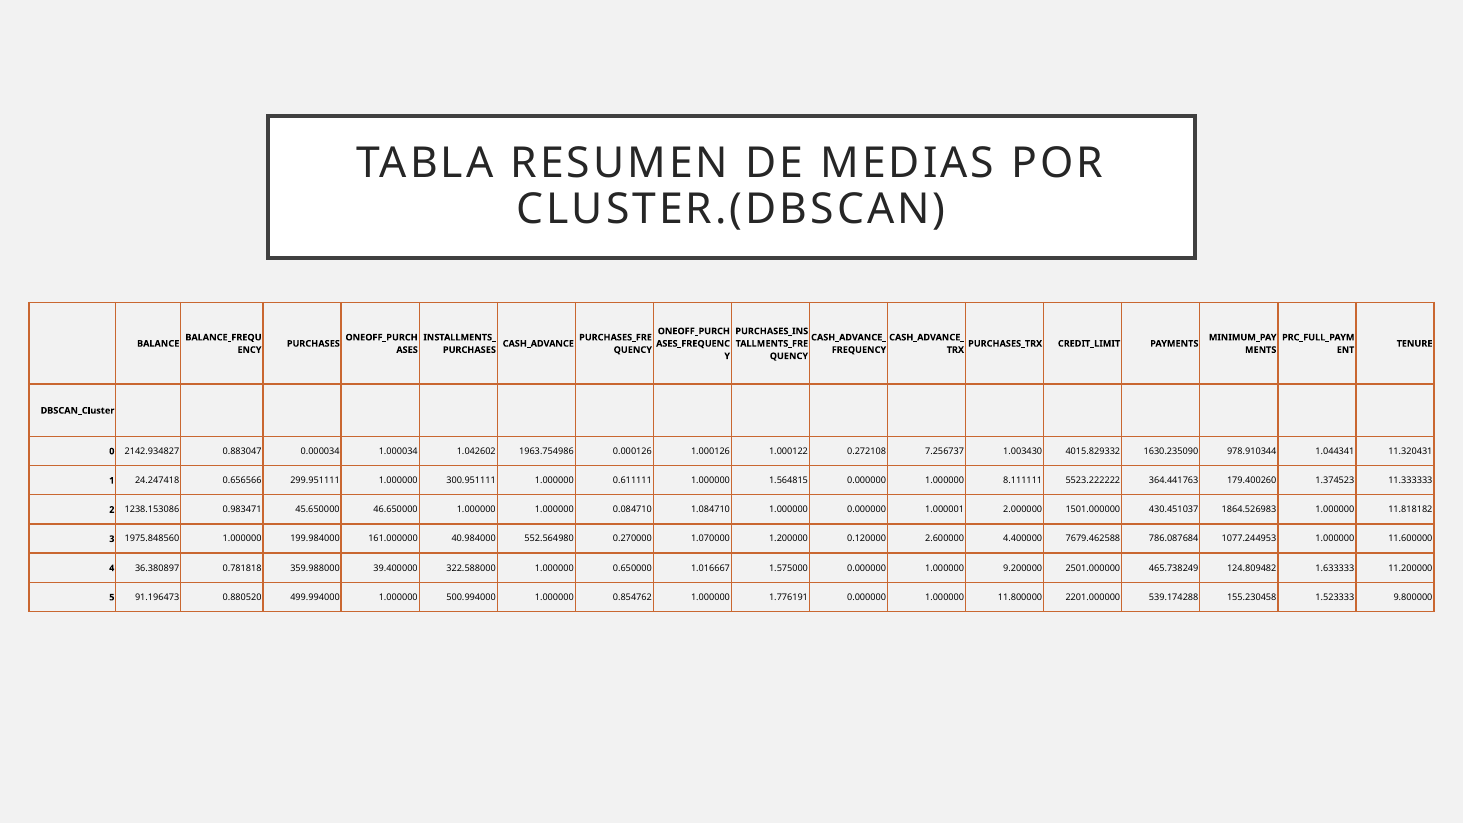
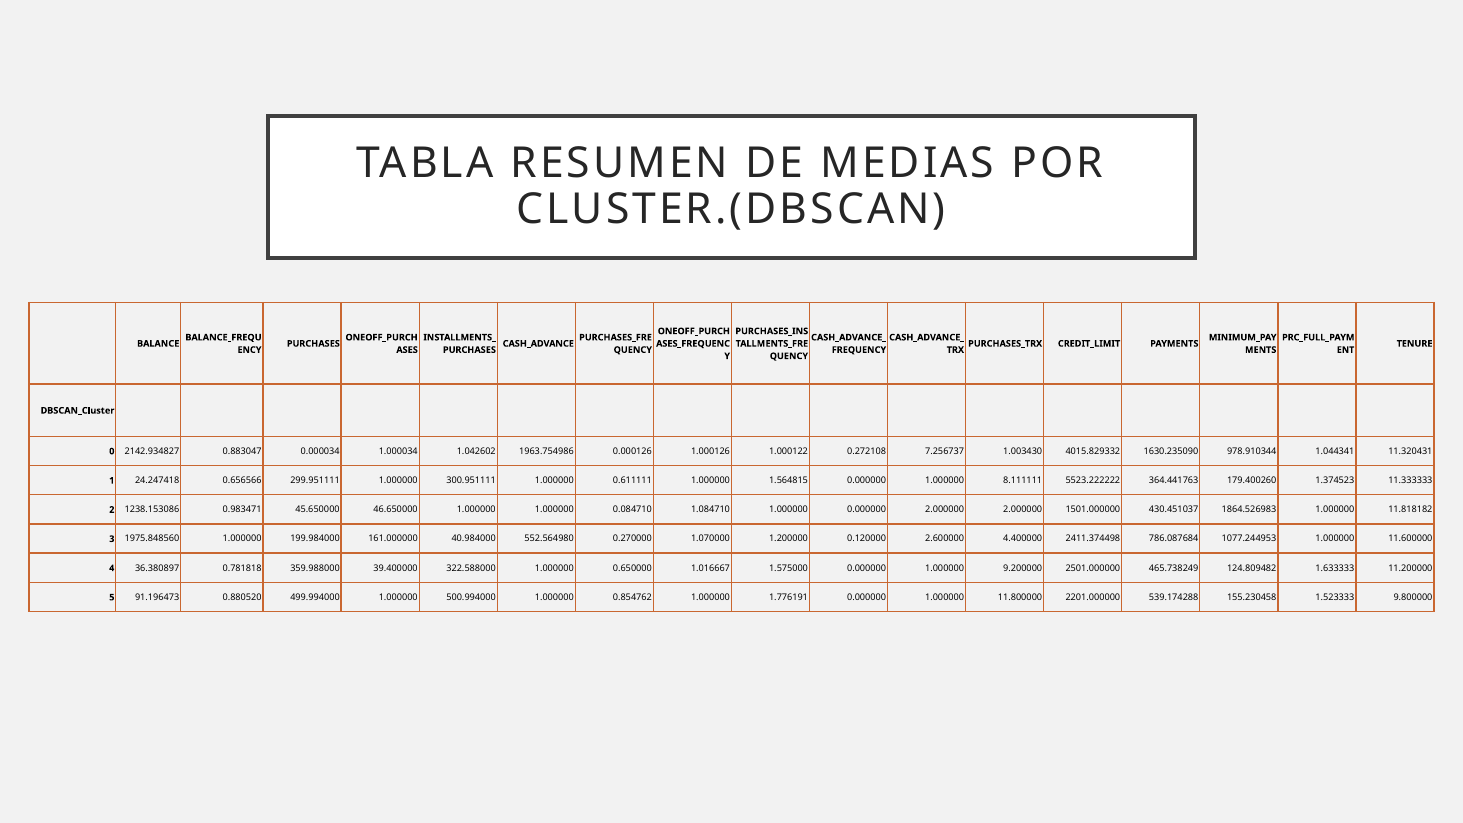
0.000000 1.000001: 1.000001 -> 2.000000 (945, 510)
7679.462588: 7679.462588 -> 2411.374498 (1093, 539)
